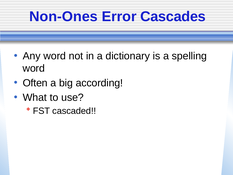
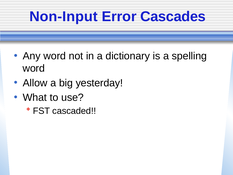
Non-Ones: Non-Ones -> Non-Input (63, 17)
Often: Often -> Allow (35, 83)
according: according -> yesterday (99, 83)
